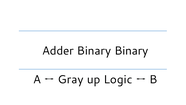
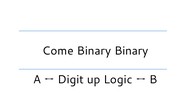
Adder: Adder -> Come (58, 51)
Gray: Gray -> Digit (71, 79)
